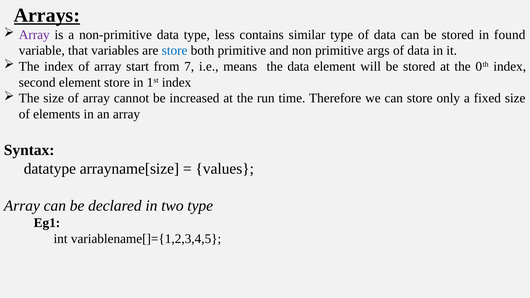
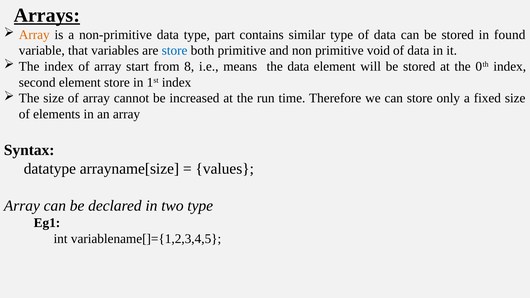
Array colour: purple -> orange (34, 35)
less: less -> part (225, 35)
args: args -> void (378, 51)
7: 7 -> 8 (189, 66)
